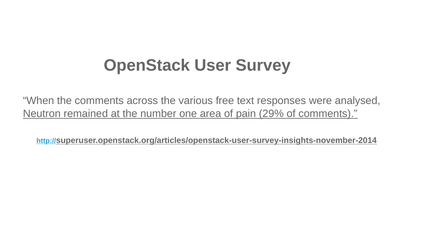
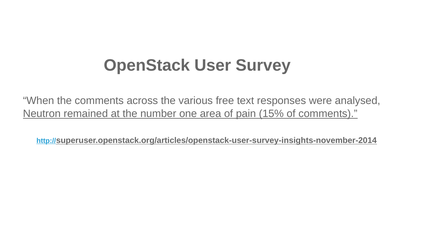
29%: 29% -> 15% (271, 114)
